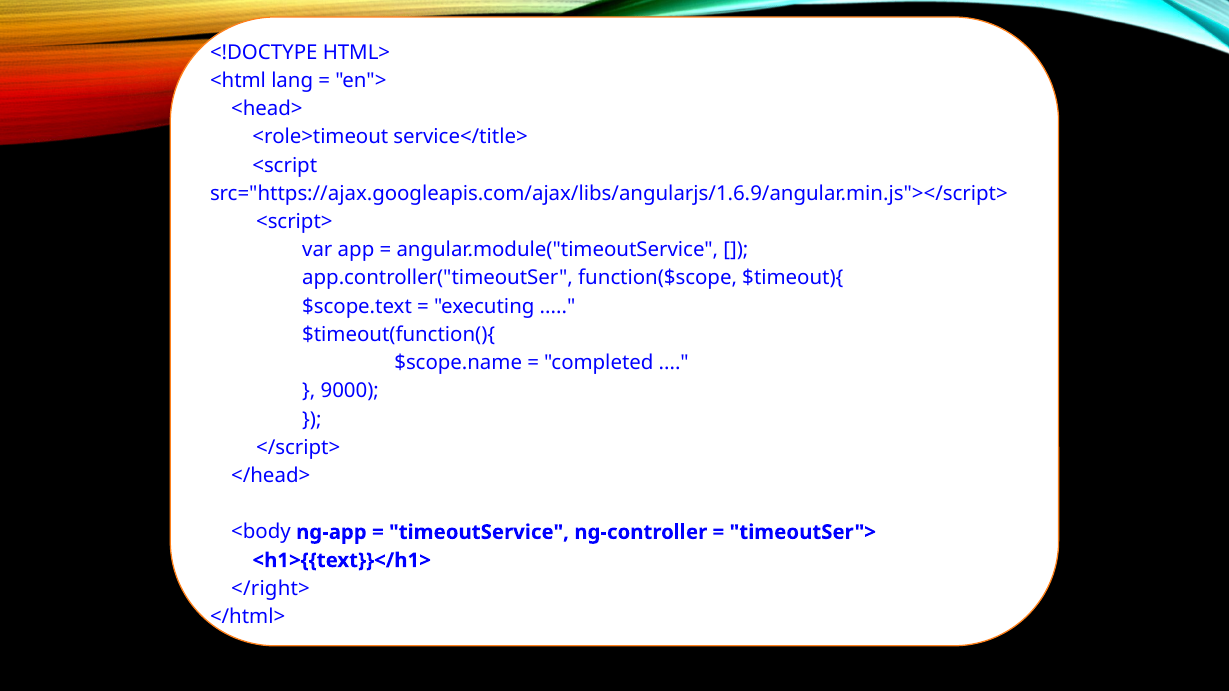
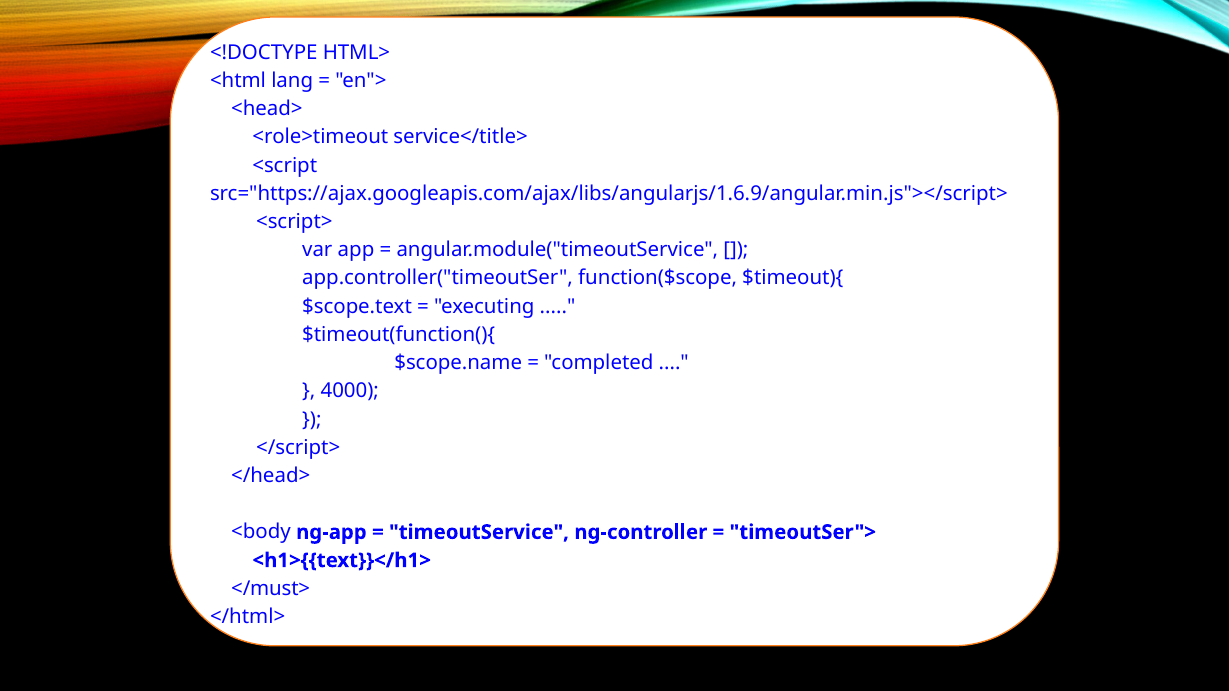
9000: 9000 -> 4000 (350, 391)
</right>: </right> -> </must> (271, 589)
